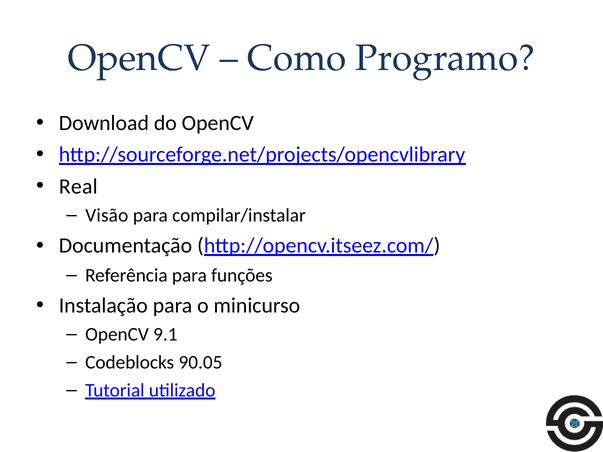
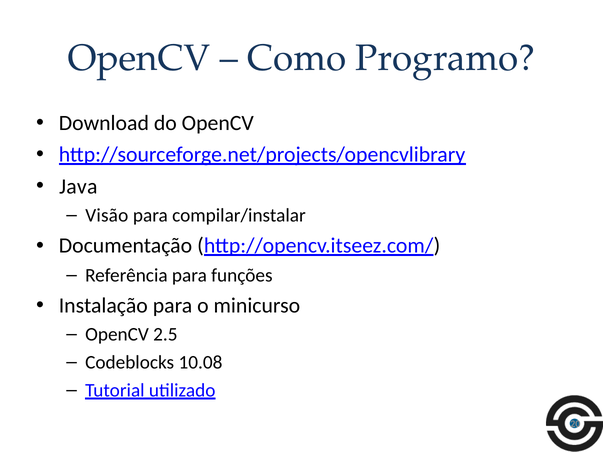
Real: Real -> Java (78, 187)
9.1: 9.1 -> 2.5 (165, 335)
90.05: 90.05 -> 10.08 (200, 363)
